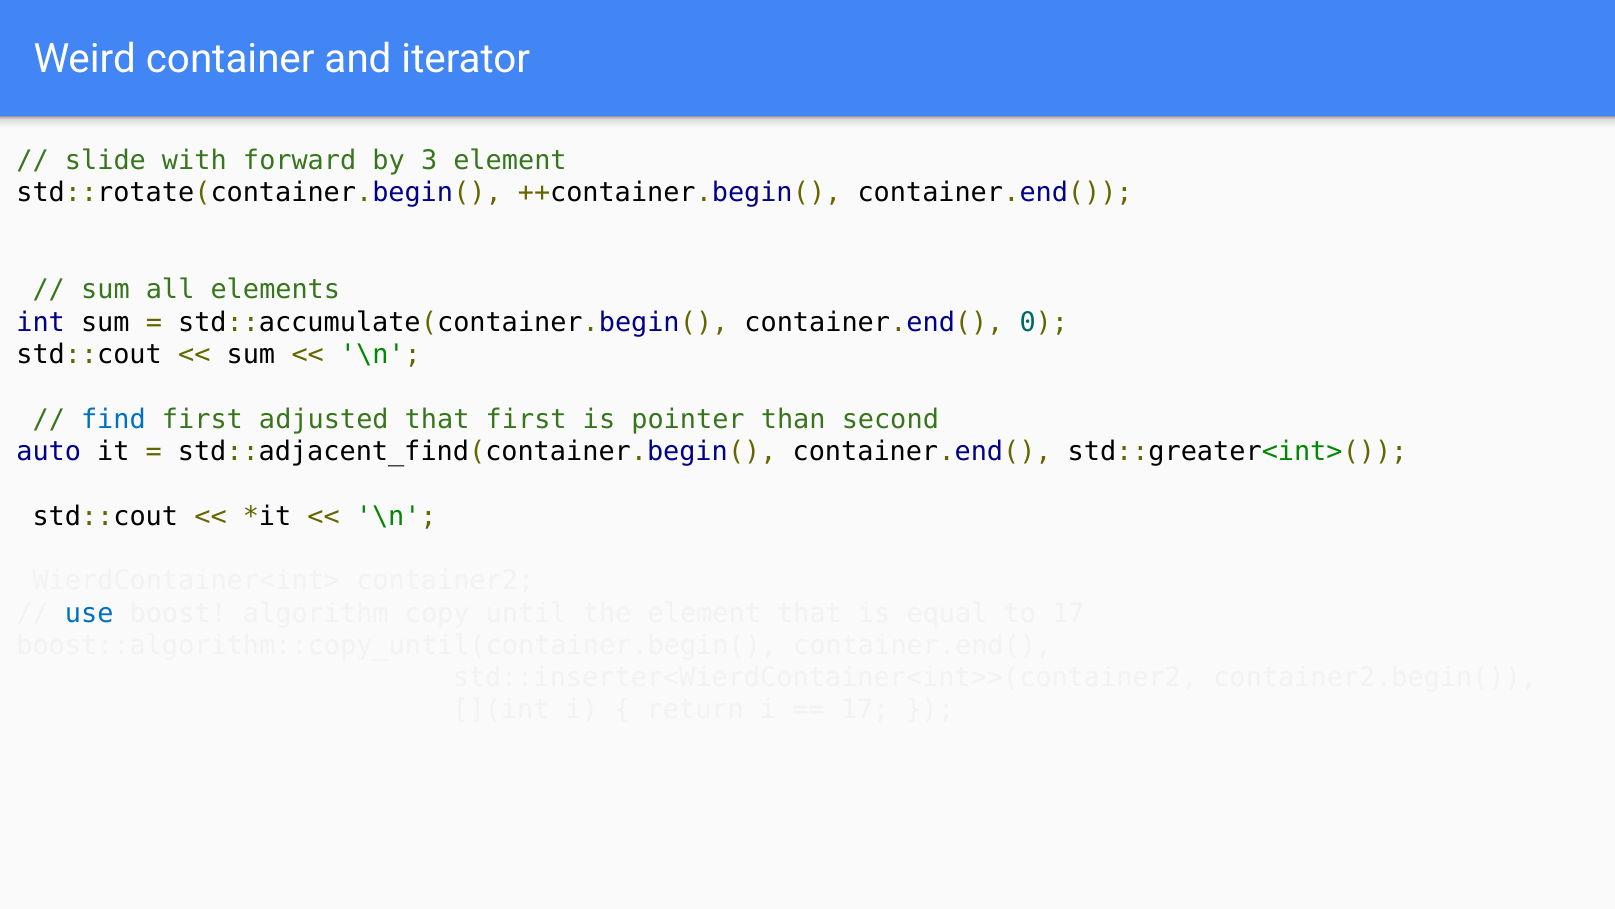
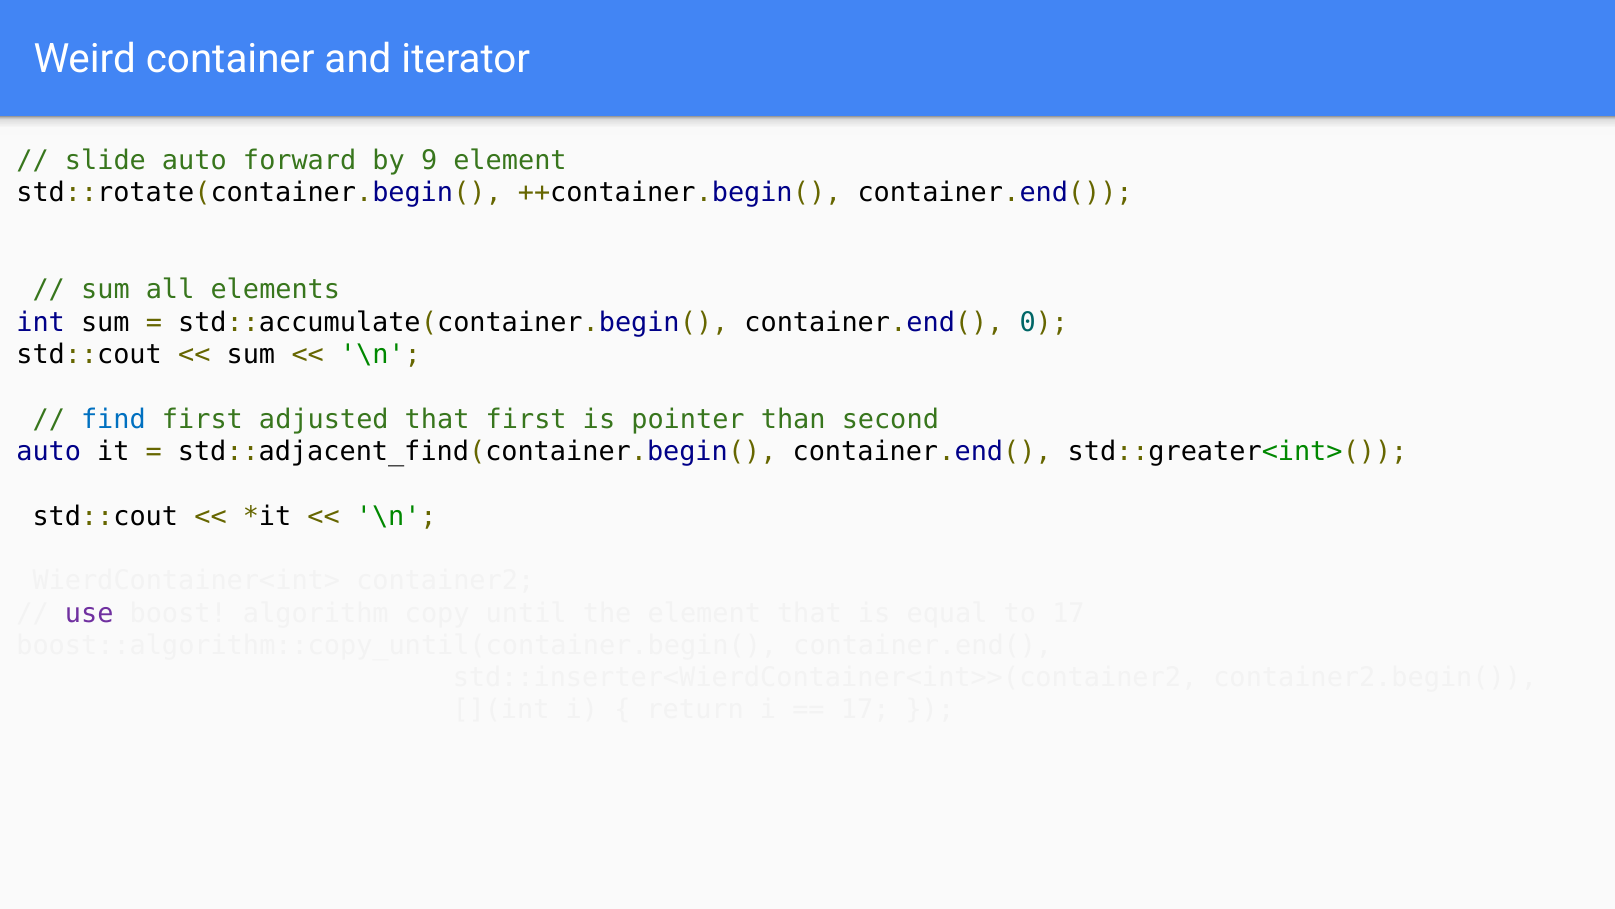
slide with: with -> auto (194, 161)
3: 3 -> 9 (429, 161)
use colour: blue -> purple (89, 613)
